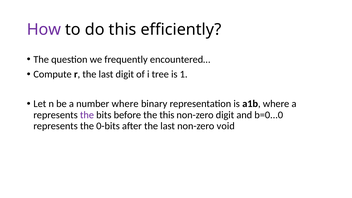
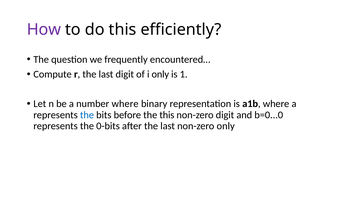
i tree: tree -> only (160, 74)
the colour: purple -> blue (87, 115)
non-zero void: void -> only (226, 126)
